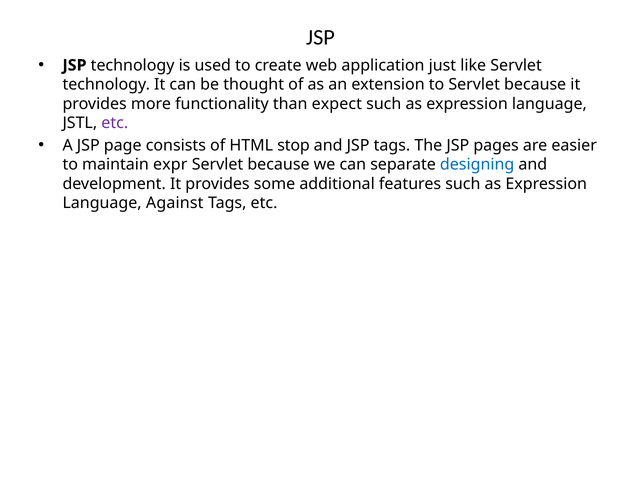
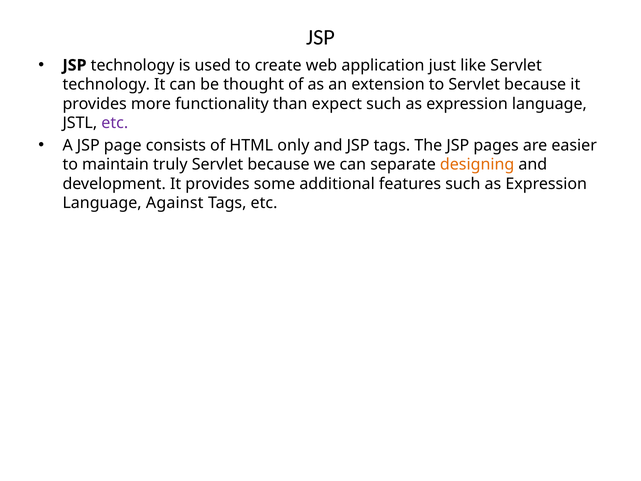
stop: stop -> only (293, 145)
expr: expr -> truly (170, 165)
designing colour: blue -> orange (477, 165)
